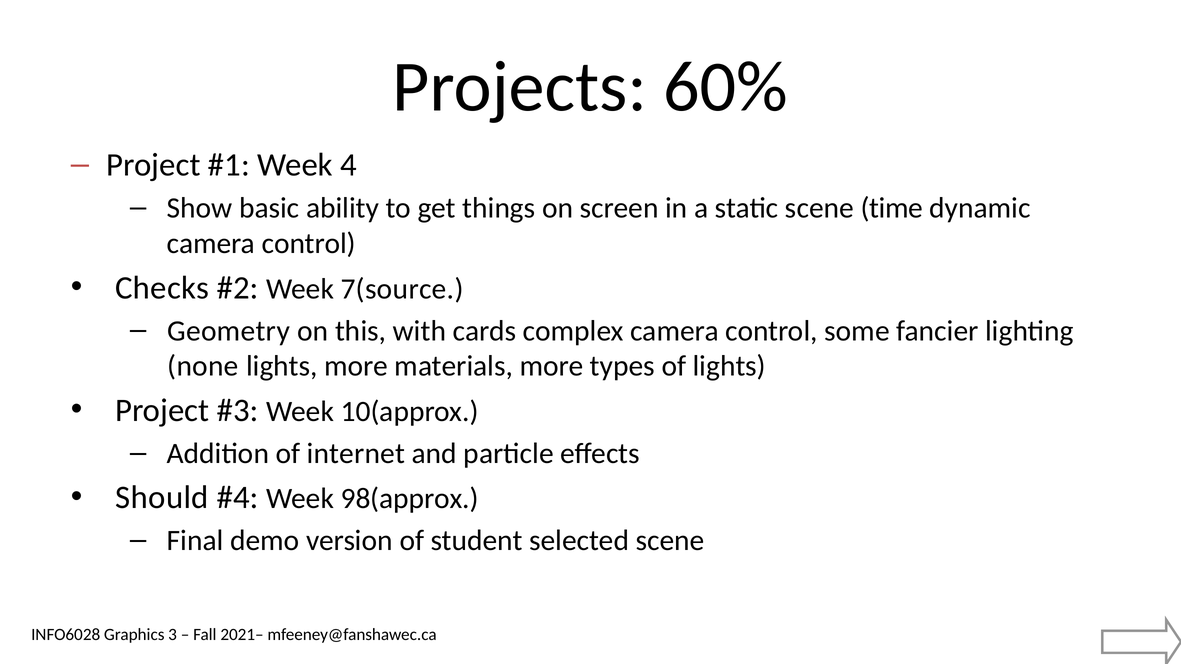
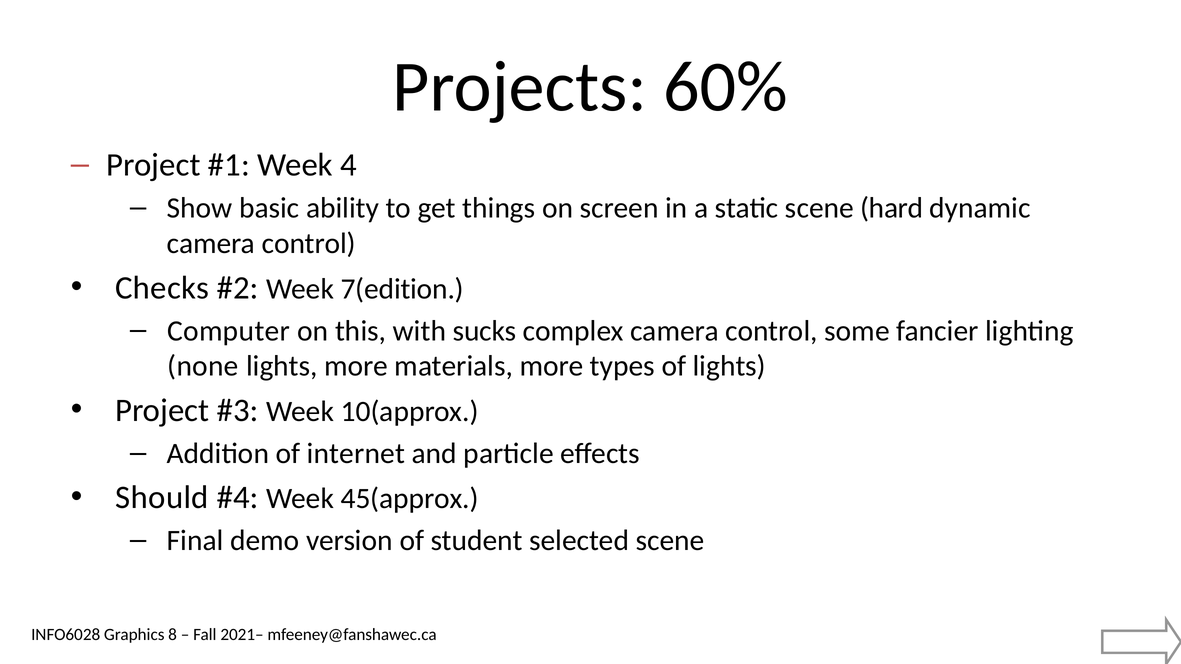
time: time -> hard (892, 208)
7(source: 7(source -> 7(edition (402, 289)
Geometry: Geometry -> Computer (229, 331)
cards: cards -> sucks (485, 331)
98(approx: 98(approx -> 45(approx (410, 499)
3: 3 -> 8 (173, 635)
